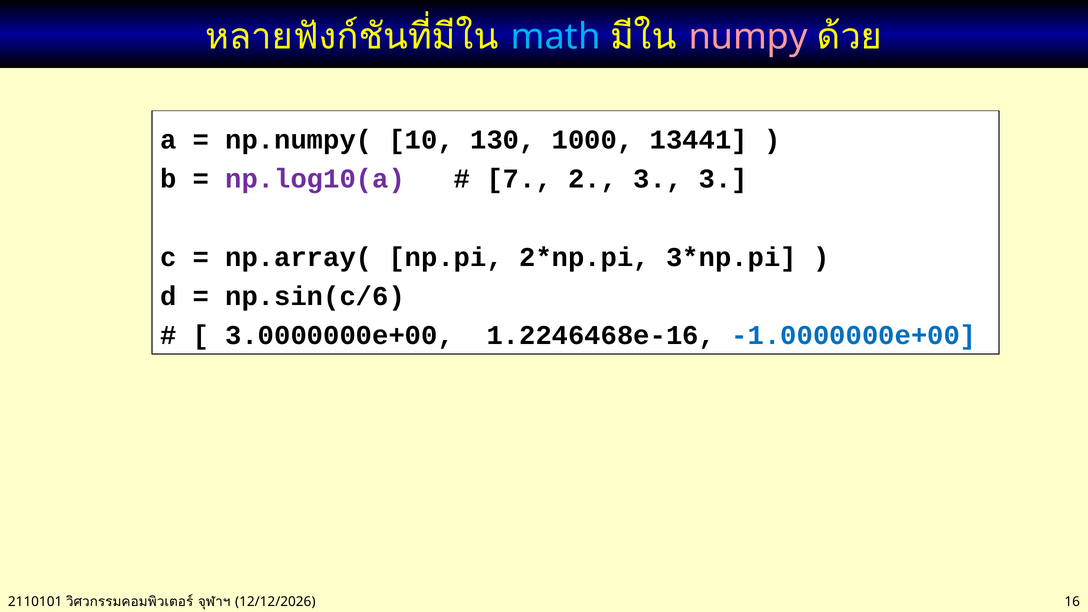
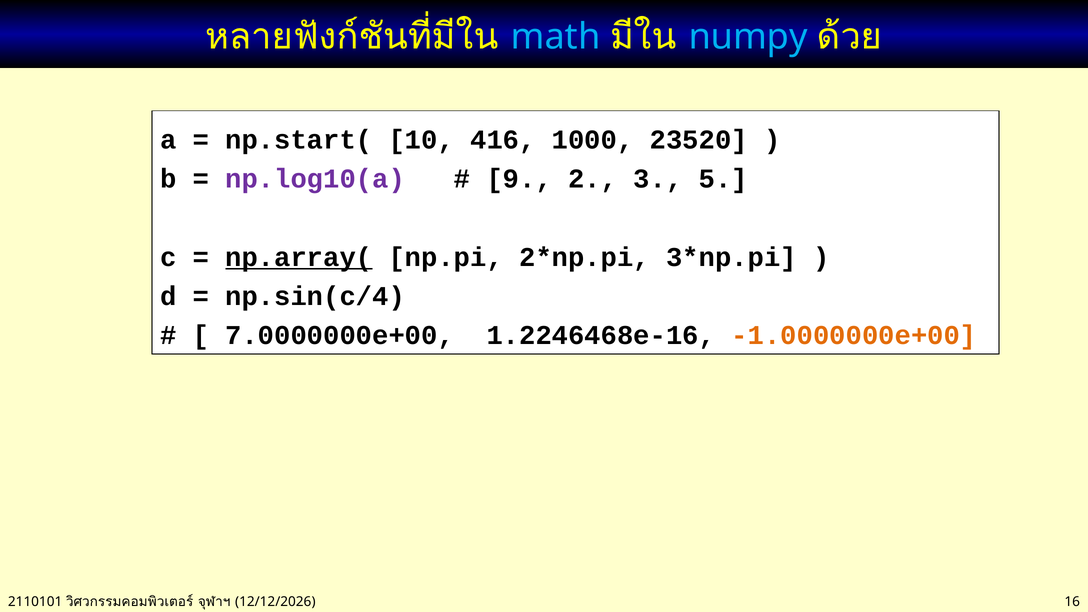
numpy colour: pink -> light blue (748, 37)
np.numpy(: np.numpy( -> np.start( (299, 140)
130: 130 -> 416 (503, 140)
13441: 13441 -> 23520 (699, 140)
7: 7 -> 9 (519, 179)
3 3: 3 -> 5 (723, 179)
np.array( underline: none -> present (299, 257)
np.sin(c/6: np.sin(c/6 -> np.sin(c/4 (315, 296)
3.0000000e+00: 3.0000000e+00 -> 7.0000000e+00 (340, 336)
-1.0000000e+00 colour: blue -> orange (854, 336)
